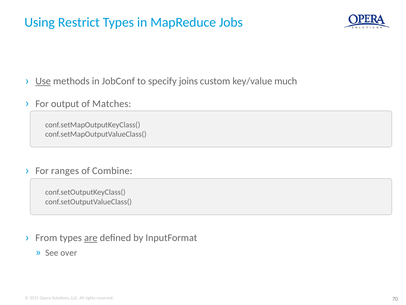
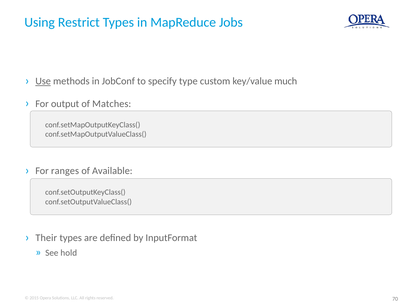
joins: joins -> type (188, 81)
Combine: Combine -> Available (112, 170)
From: From -> Their (46, 237)
are underline: present -> none (91, 237)
over: over -> hold (69, 252)
